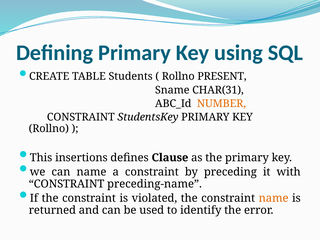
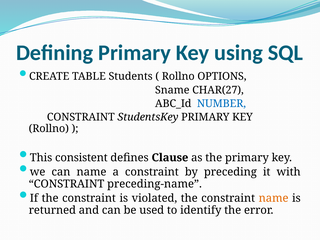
PRESENT: PRESENT -> OPTIONS (222, 76)
CHAR(31: CHAR(31 -> CHAR(27 (218, 90)
NUMBER colour: orange -> blue (221, 104)
insertions: insertions -> consistent (81, 158)
